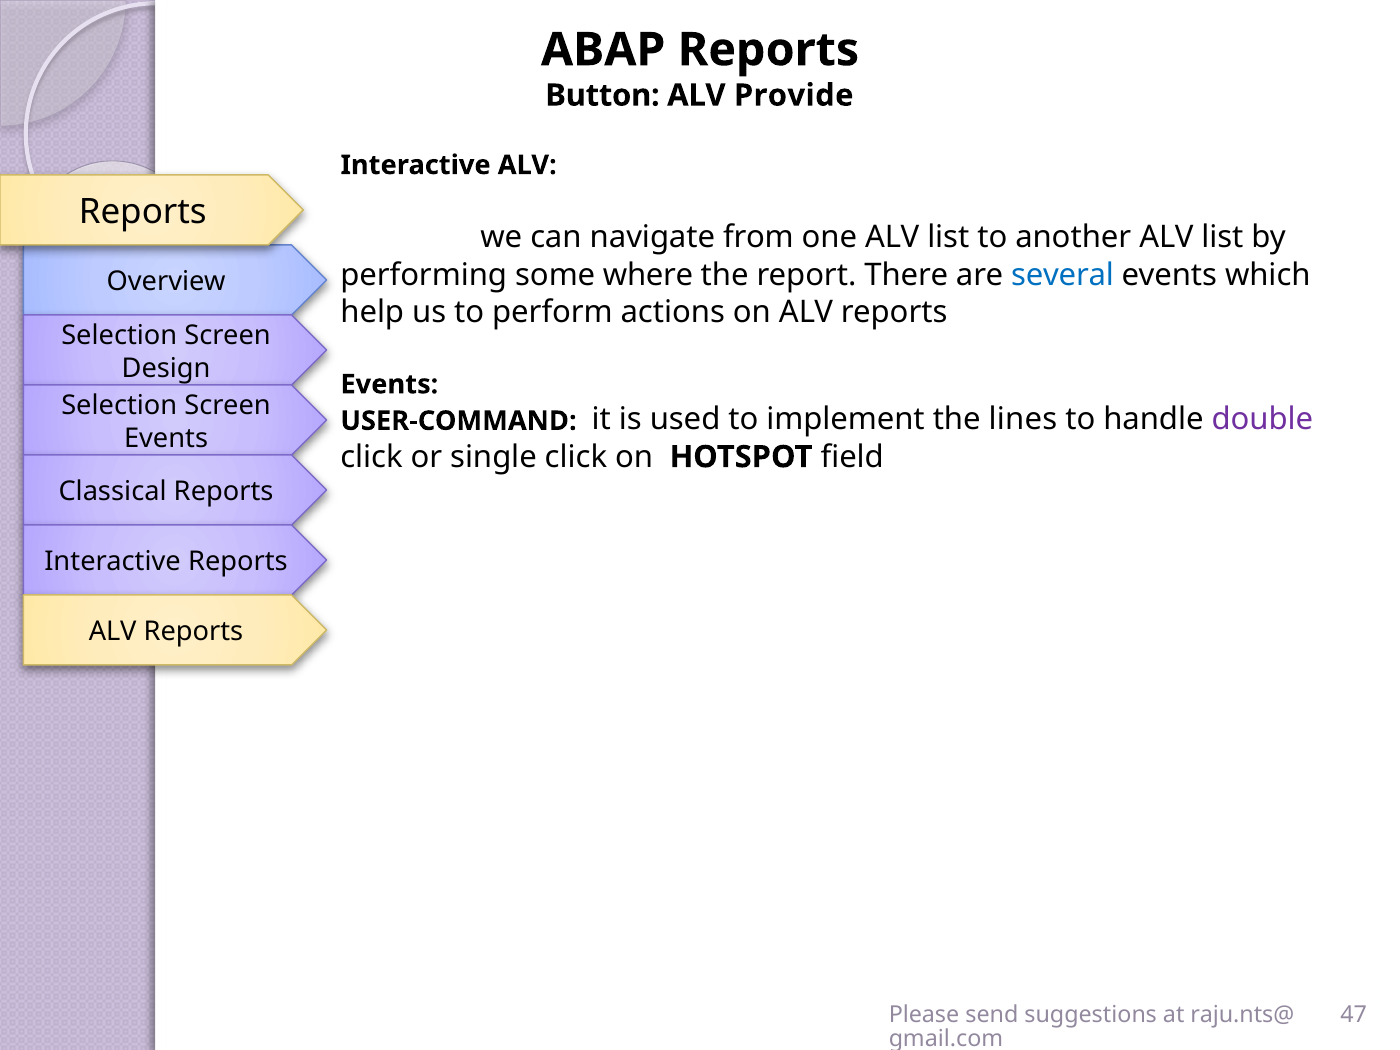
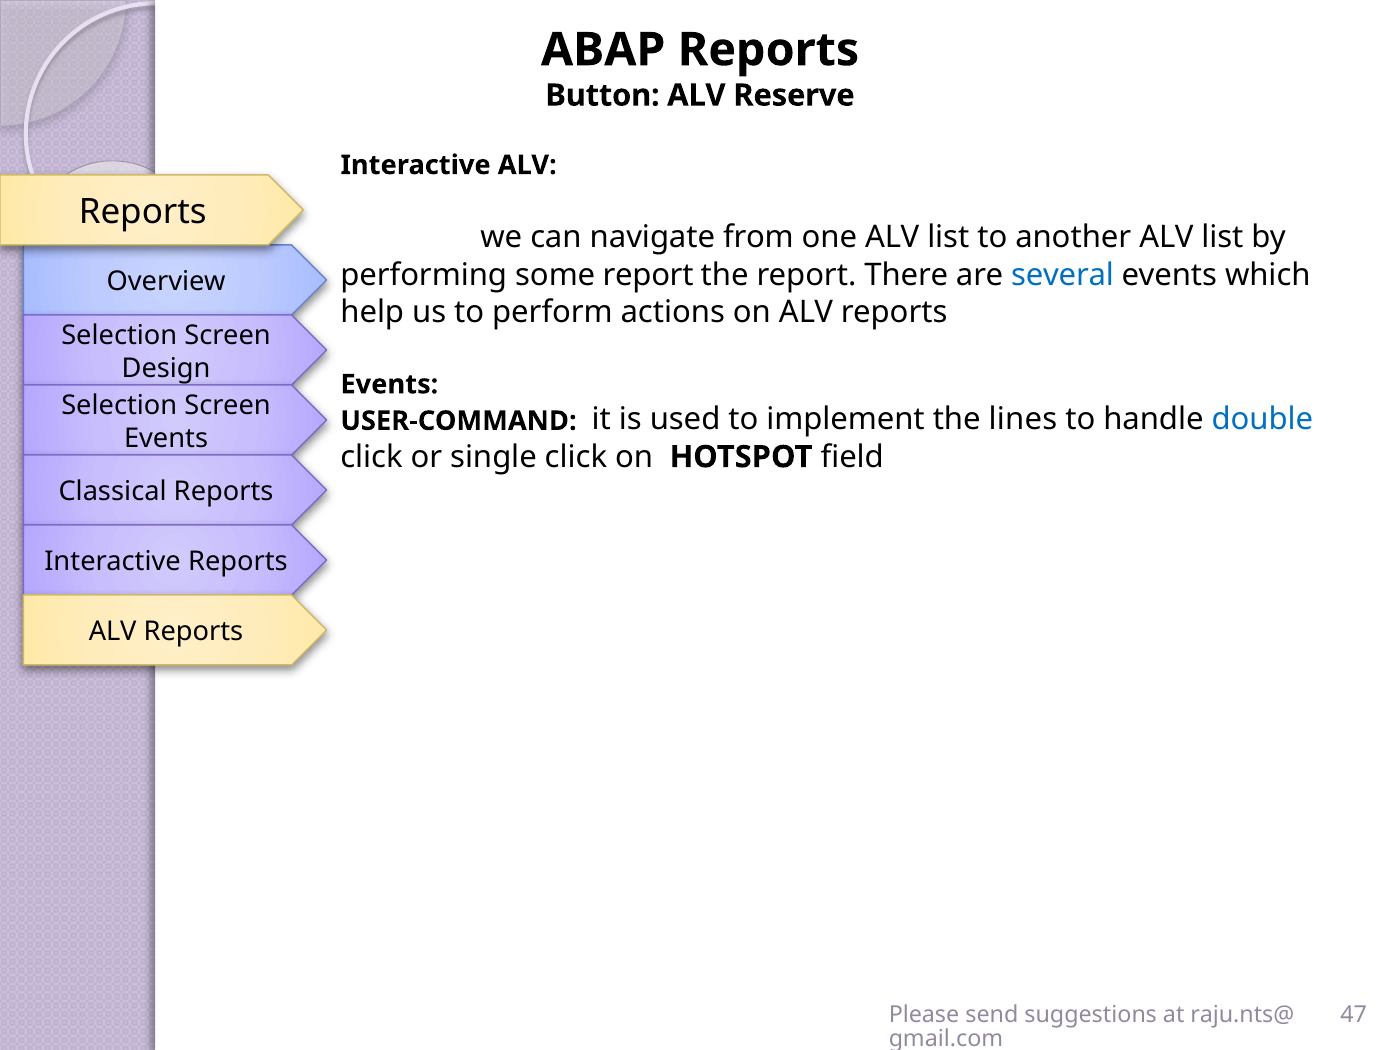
Provide: Provide -> Reserve (794, 95)
some where: where -> report (648, 275)
double colour: purple -> blue (1262, 420)
